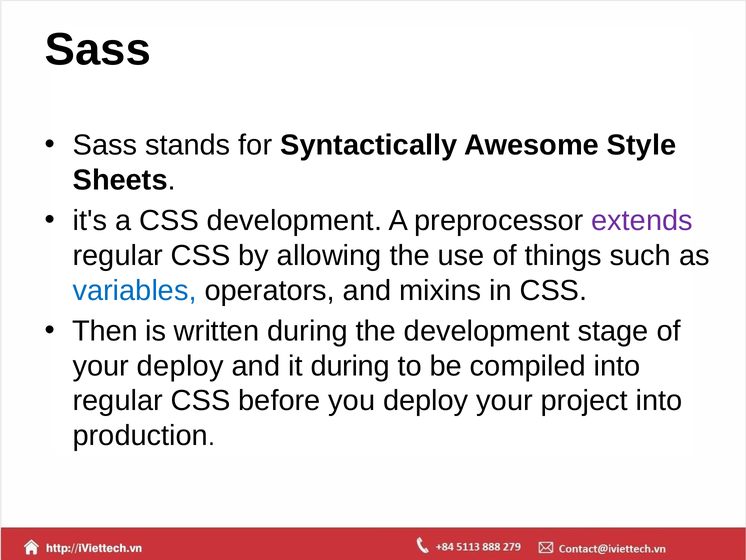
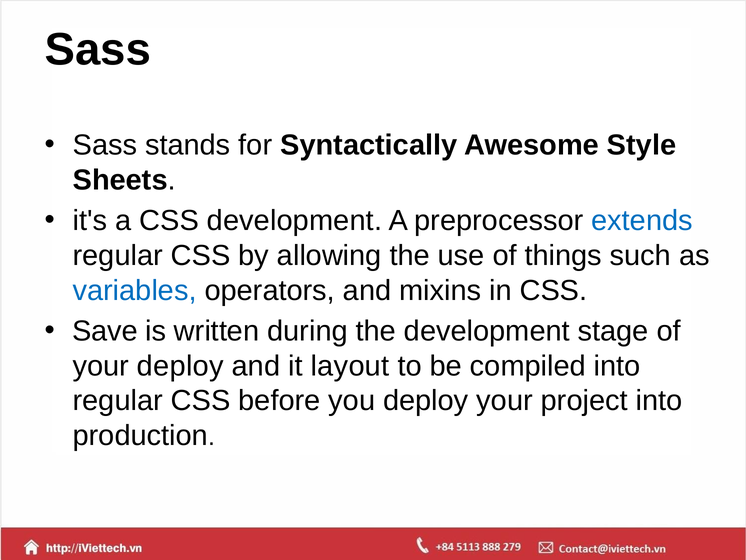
extends colour: purple -> blue (642, 221)
Then: Then -> Save (105, 331)
it during: during -> layout (350, 366)
